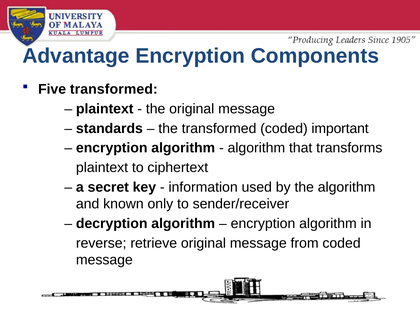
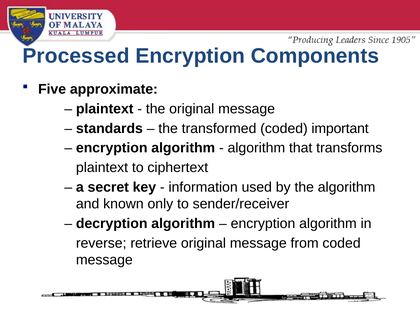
Advantage: Advantage -> Processed (76, 56)
Five transformed: transformed -> approximate (114, 89)
